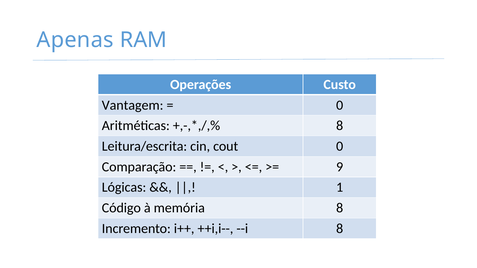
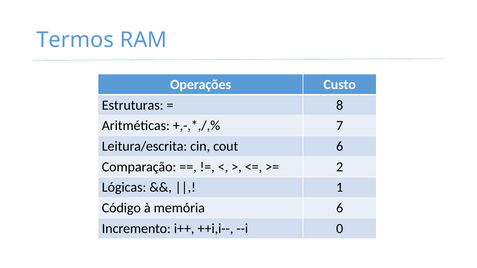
Apenas: Apenas -> Termos (75, 40)
Vantagem: Vantagem -> Estruturas (133, 105)
0: 0 -> 8 (340, 105)
8: 8 -> 7 (340, 126)
cout 0: 0 -> 6 (340, 146)
9: 9 -> 2 (340, 167)
memória 8: 8 -> 6 (340, 208)
--i 8: 8 -> 0 (340, 229)
